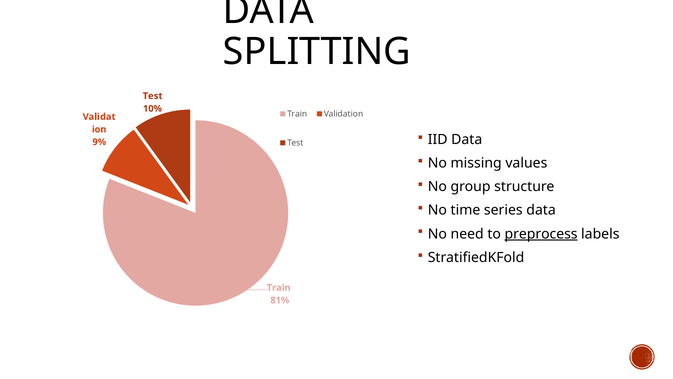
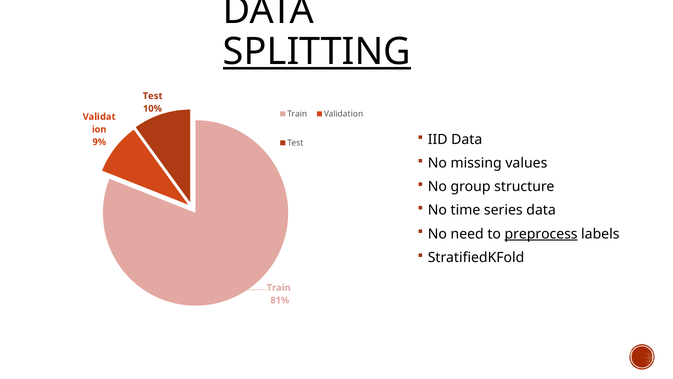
SPLITTING underline: none -> present (317, 52)
